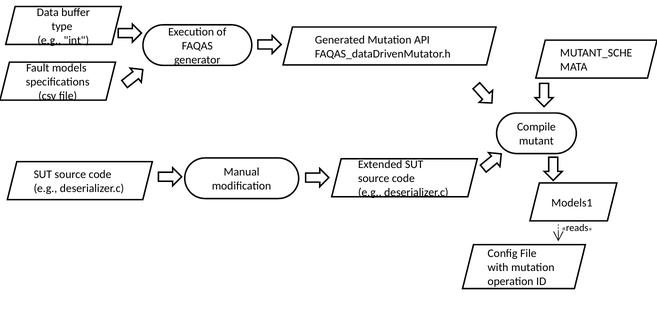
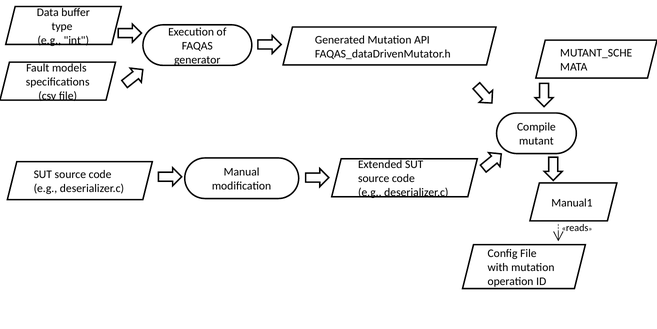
Models1: Models1 -> Manual1 (572, 202)
